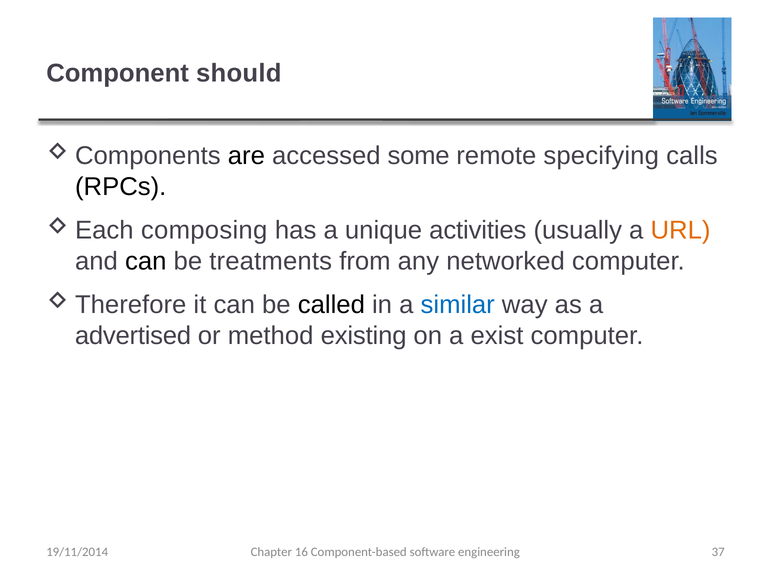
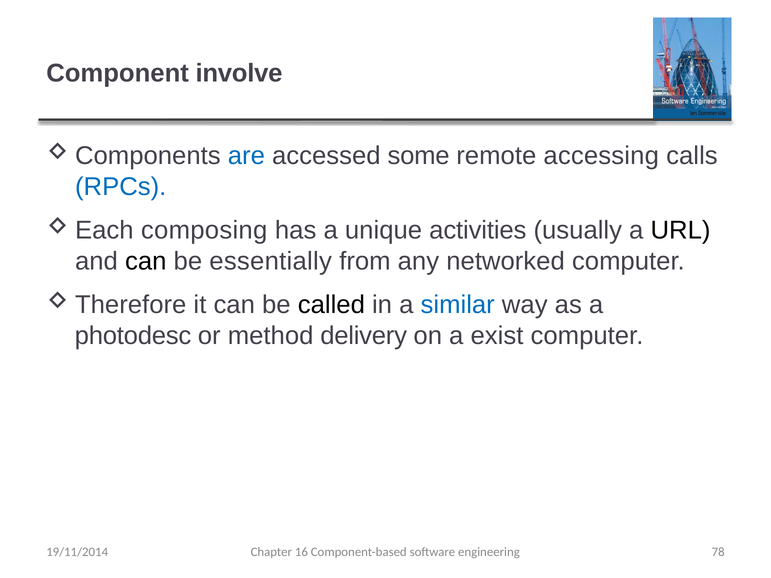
should: should -> involve (239, 73)
are colour: black -> blue (246, 156)
specifying: specifying -> accessing (601, 156)
RPCs colour: black -> blue (121, 187)
URL colour: orange -> black (681, 230)
treatments: treatments -> essentially (271, 261)
advertised: advertised -> photodesc (133, 336)
existing: existing -> delivery (364, 336)
37: 37 -> 78 (718, 552)
